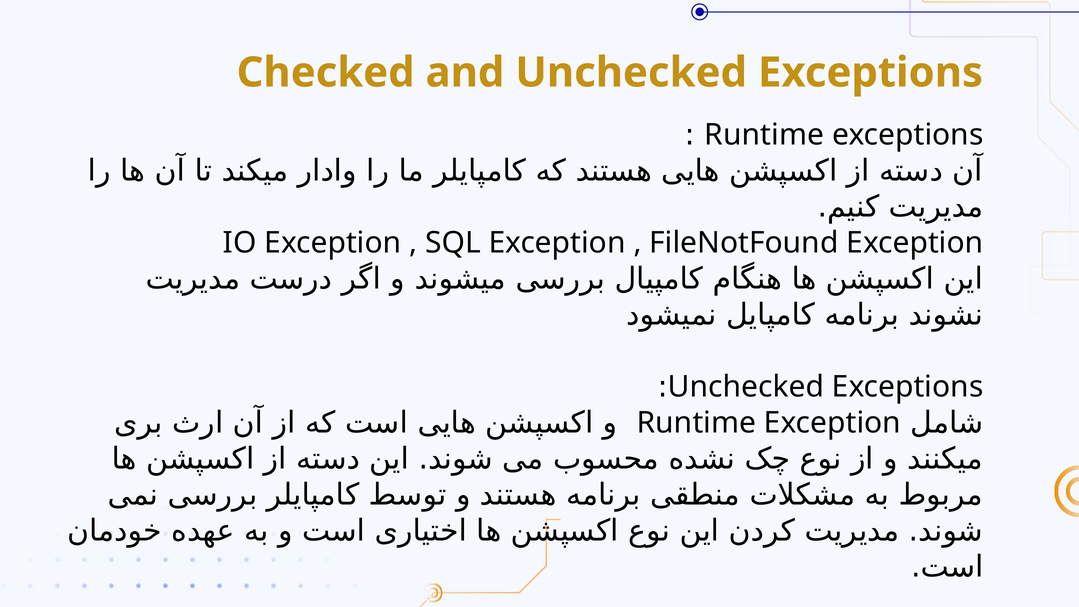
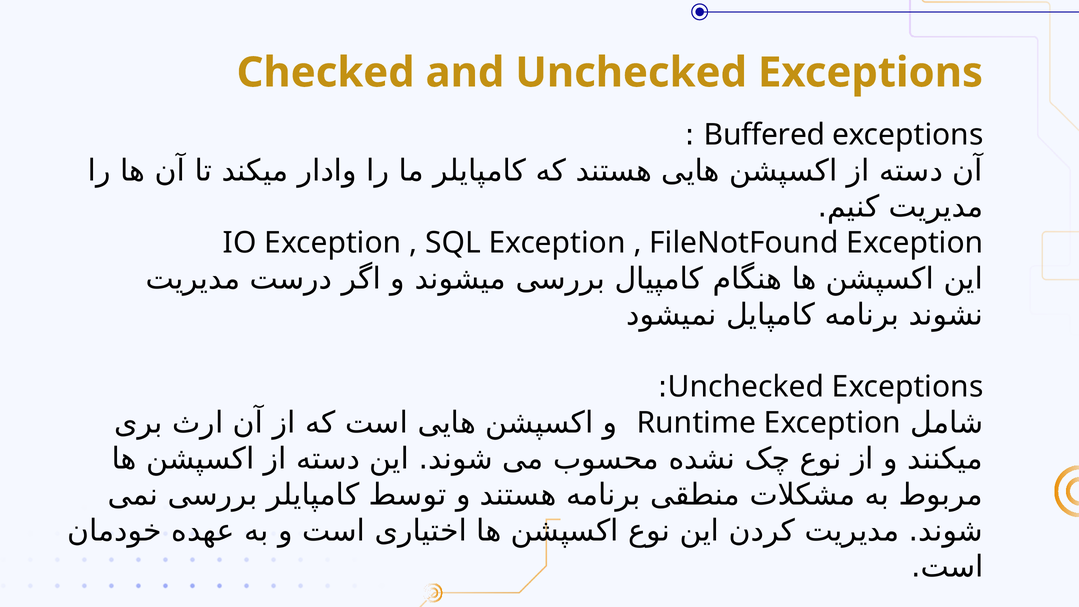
Runtime: Runtime -> Buffered (765, 135)
